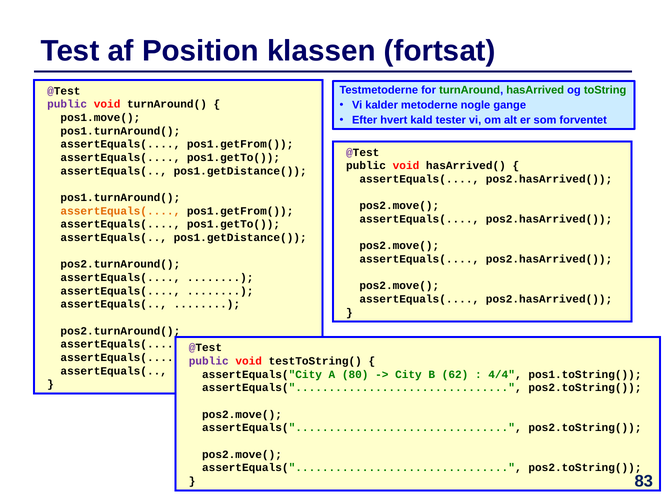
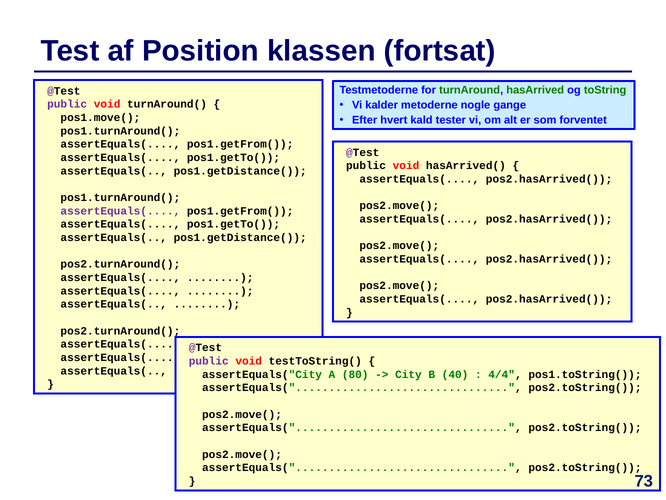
assertEquals( colour: orange -> purple (120, 211)
62: 62 -> 40 (455, 374)
83: 83 -> 73 (644, 481)
